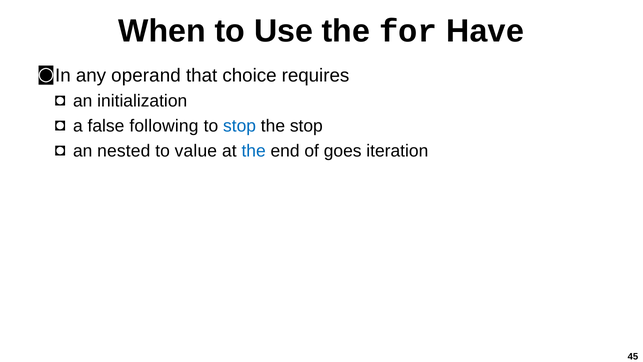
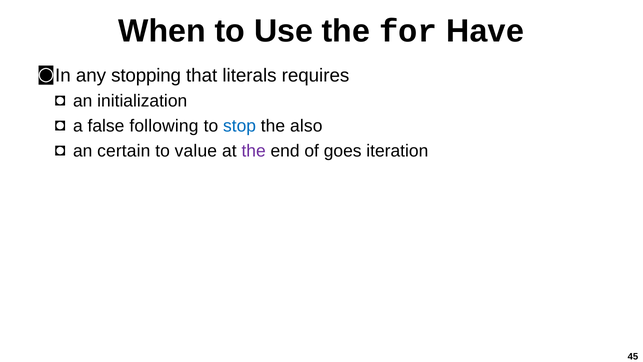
operand: operand -> stopping (146, 75)
choice: choice -> literals (250, 75)
the stop: stop -> also (306, 126)
nested: nested -> certain (124, 151)
the colour: blue -> purple (254, 151)
